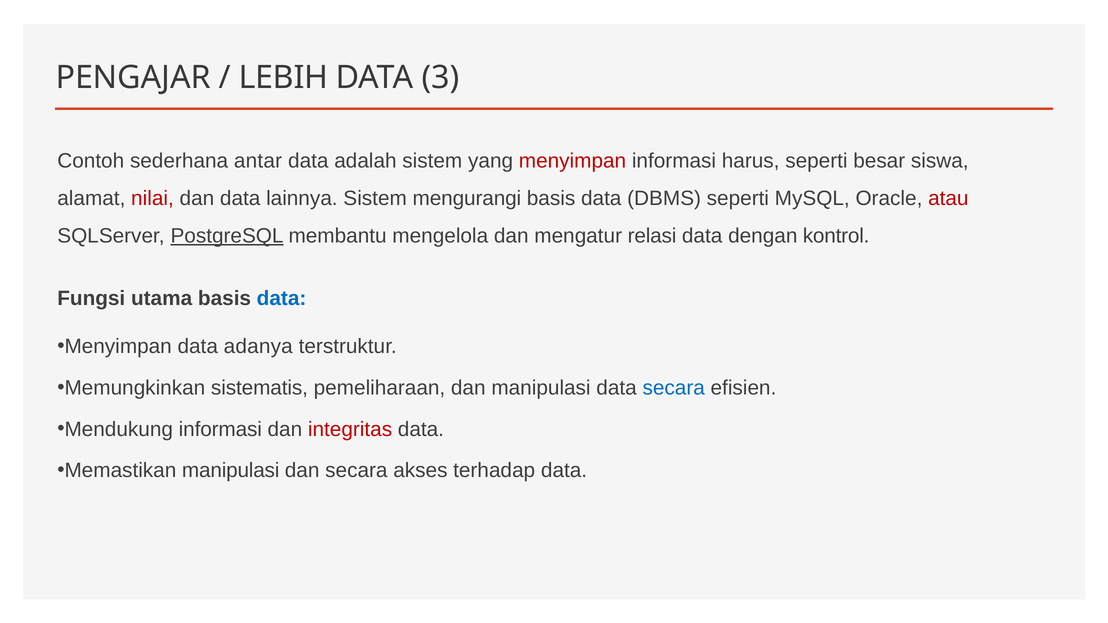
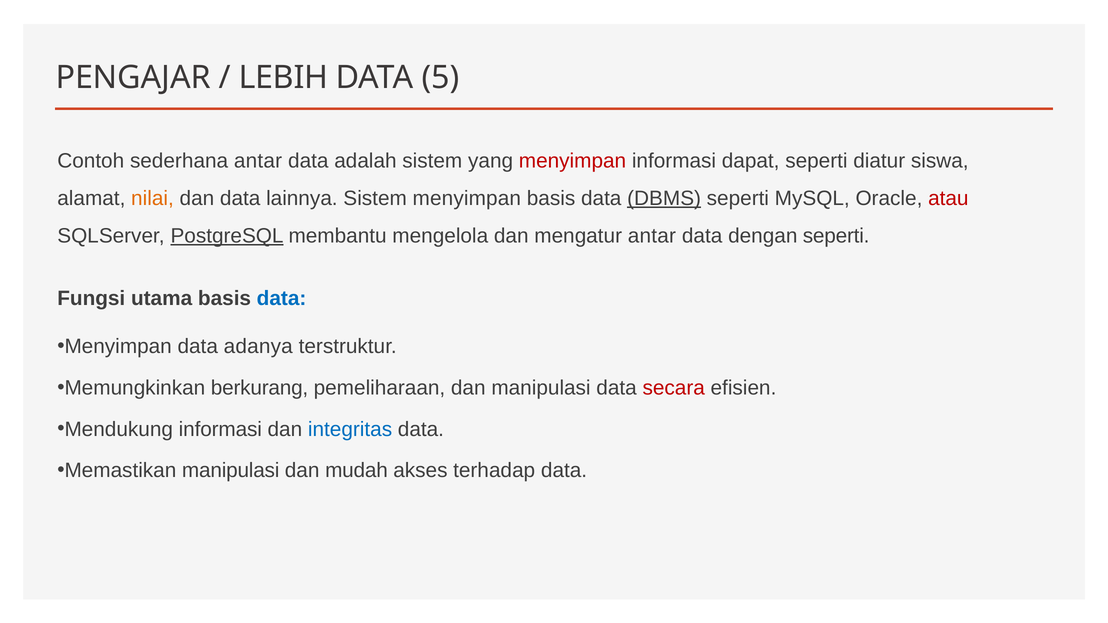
3: 3 -> 5 (441, 78)
harus: harus -> dapat (751, 161)
besar: besar -> diatur (879, 161)
nilai colour: red -> orange (152, 198)
Sistem mengurangi: mengurangi -> menyimpan (467, 198)
DBMS underline: none -> present (664, 198)
mengatur relasi: relasi -> antar (652, 236)
dengan kontrol: kontrol -> seperti (836, 236)
sistematis: sistematis -> berkurang (260, 388)
secara colour: blue -> red (674, 388)
integritas colour: red -> blue (350, 429)
dan secara: secara -> mudah (356, 471)
